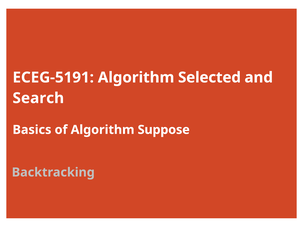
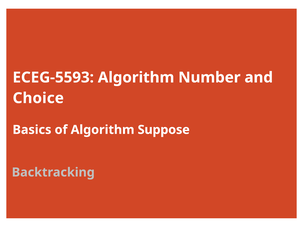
ECEG-5191: ECEG-5191 -> ECEG-5593 (53, 78)
Selected: Selected -> Number (209, 78)
Search: Search -> Choice (38, 98)
